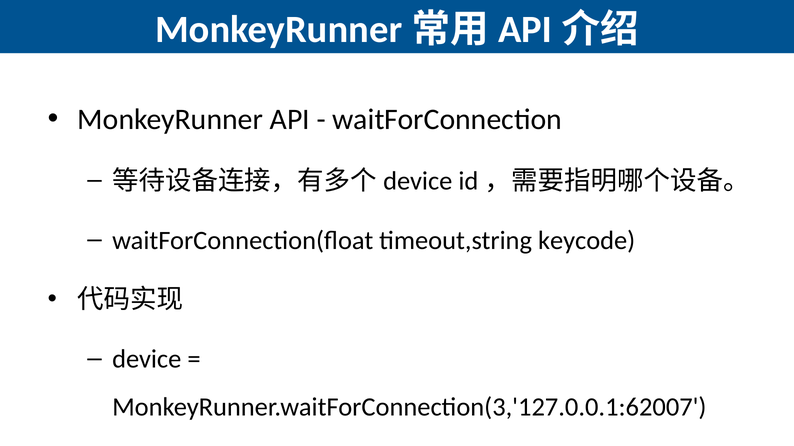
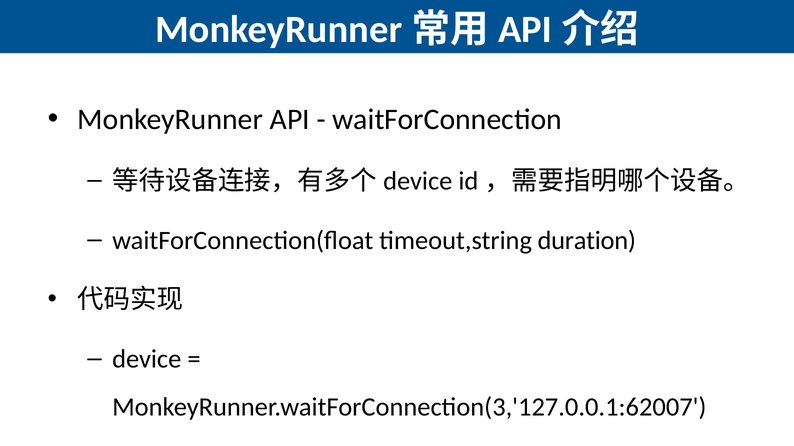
keycode: keycode -> duration (587, 241)
